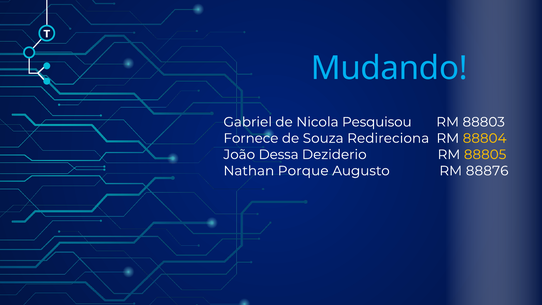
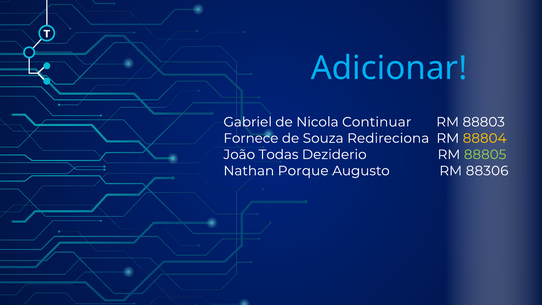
Mudando: Mudando -> Adicionar (389, 68)
Pesquisou: Pesquisou -> Continuar (377, 122)
Dessa: Dessa -> Todas (279, 155)
88805 colour: yellow -> light green (485, 155)
88876: 88876 -> 88306 (487, 171)
